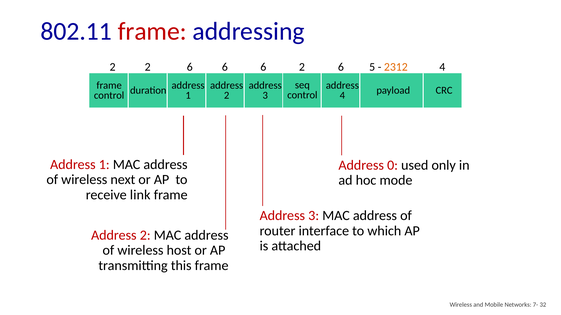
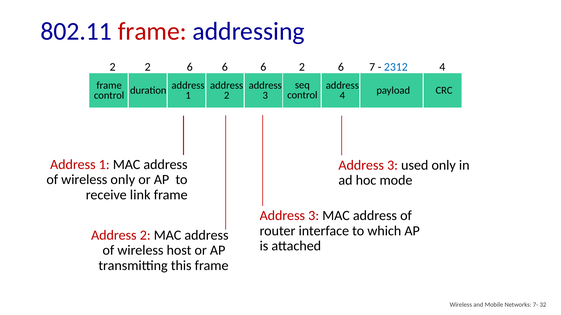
5: 5 -> 7 (372, 67)
2312 colour: orange -> blue (396, 67)
0: 0 -> 3 (393, 165)
wireless next: next -> only (123, 180)
